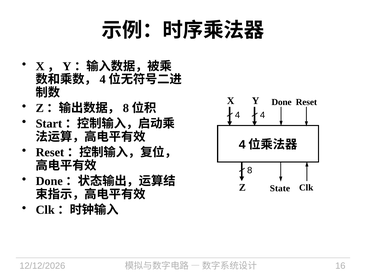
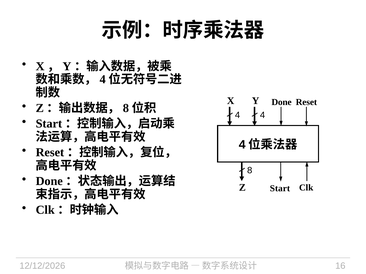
State: State -> Start (280, 189)
